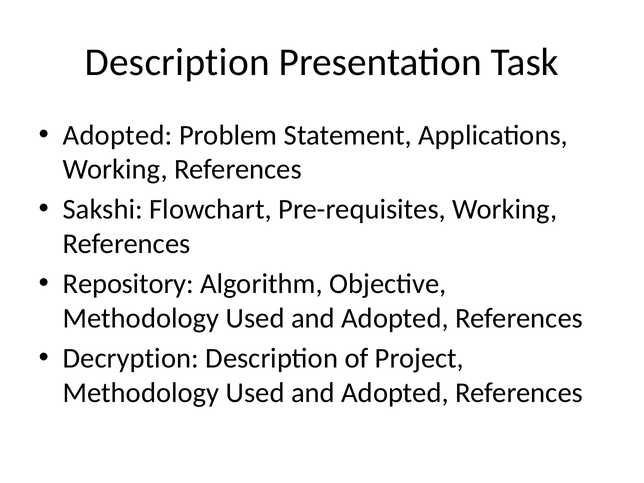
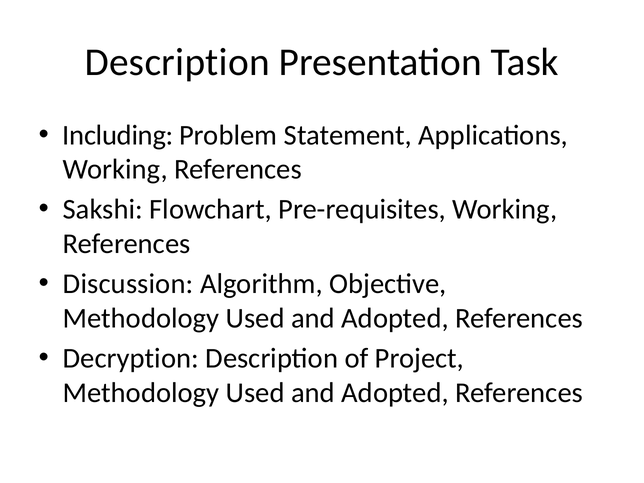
Adopted: Adopted -> Including (118, 135)
Repository: Repository -> Discussion (128, 284)
